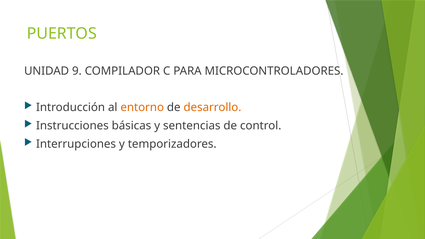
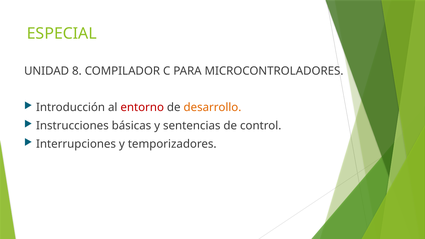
PUERTOS: PUERTOS -> ESPECIAL (62, 34)
9: 9 -> 8 (77, 71)
entorno colour: orange -> red (142, 108)
